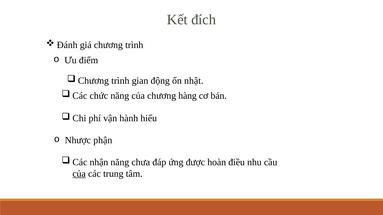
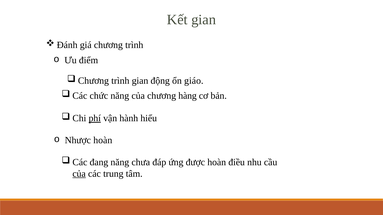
Kết đích: đích -> gian (204, 20)
nhật: nhật -> giáo (194, 81)
phí underline: none -> present (95, 119)
Nhược phận: phận -> hoàn (103, 140)
nhận: nhận -> đang (99, 162)
